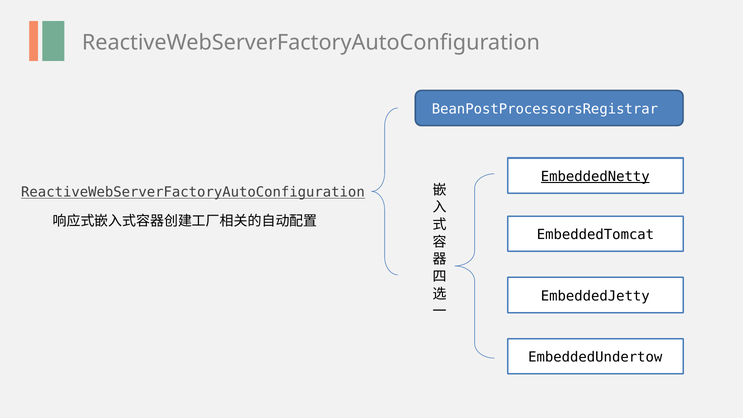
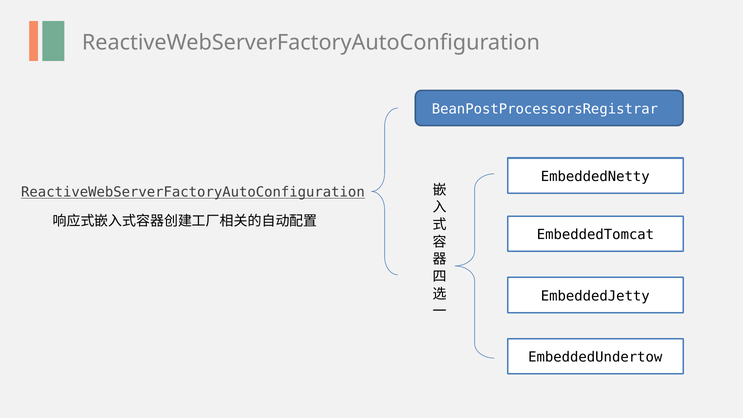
EmbeddedNetty underline: present -> none (595, 176)
